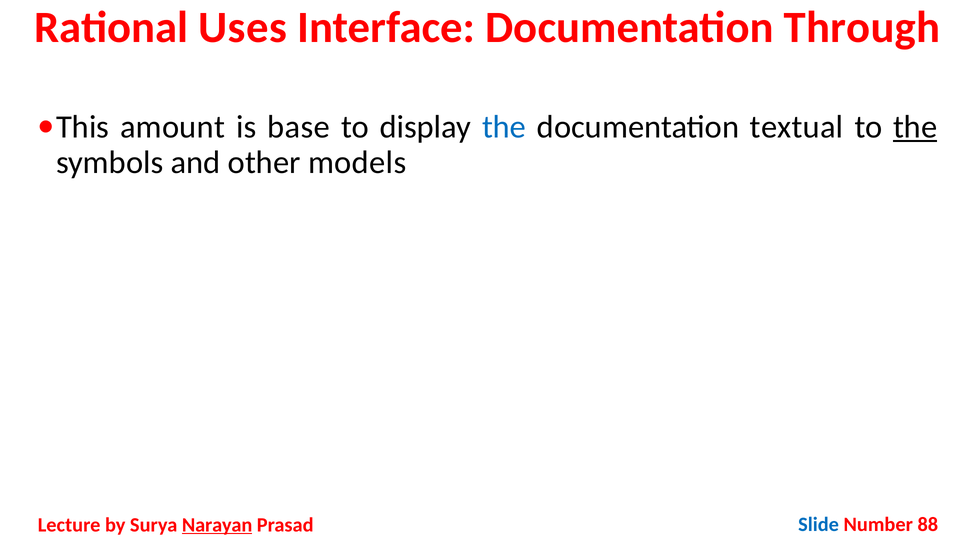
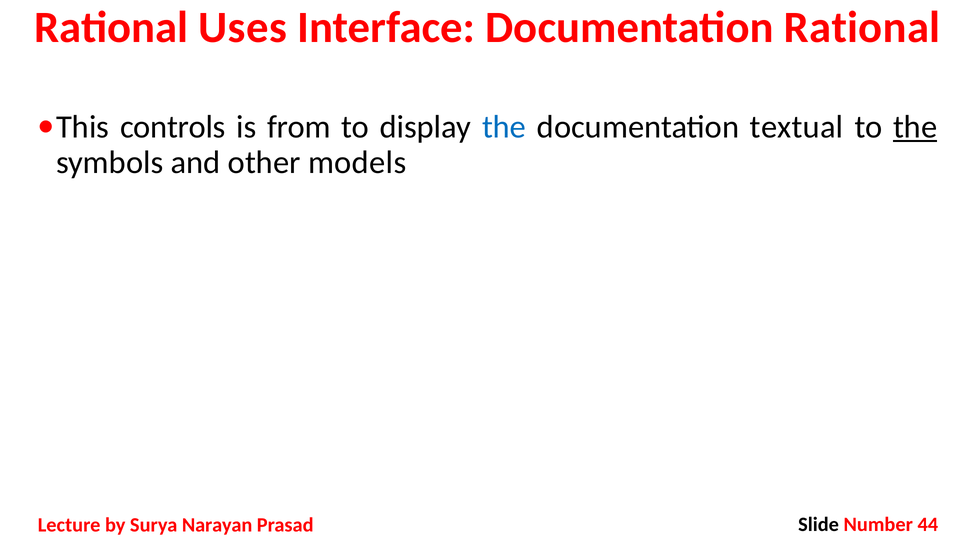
Documentation Through: Through -> Rational (862, 28)
amount: amount -> controls (173, 127)
base: base -> from (299, 127)
Narayan underline: present -> none (217, 525)
Slide colour: blue -> black (819, 525)
88: 88 -> 44 (928, 525)
